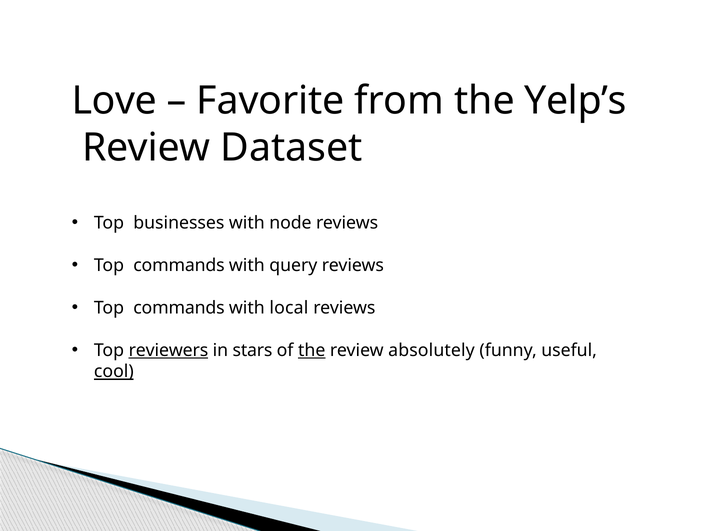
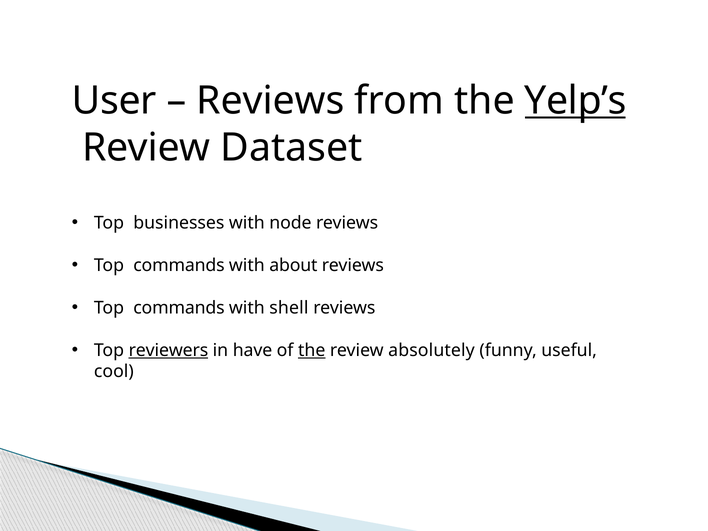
Love: Love -> User (114, 101)
Favorite: Favorite -> Reviews (270, 101)
Yelp’s underline: none -> present (576, 101)
query: query -> about (293, 265)
local: local -> shell (289, 308)
stars: stars -> have (253, 350)
cool underline: present -> none (114, 372)
